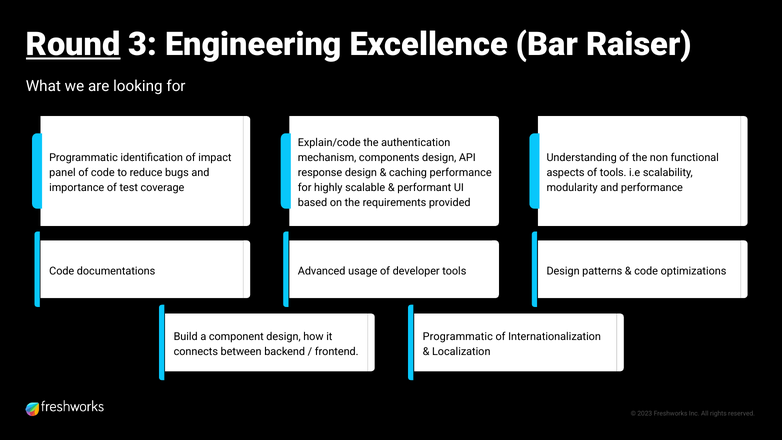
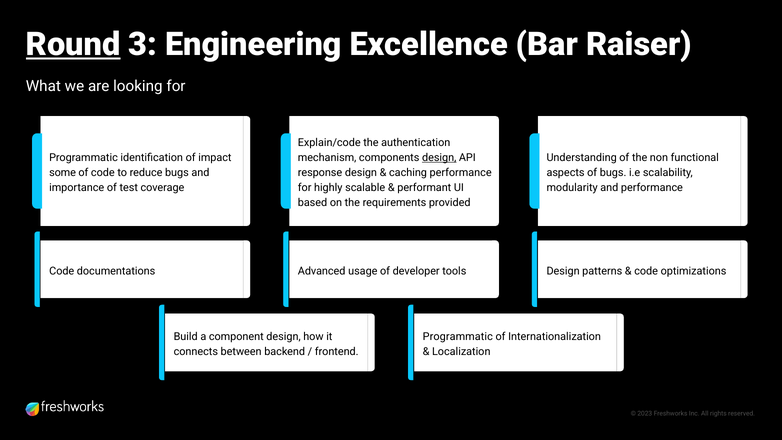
design underline: none -> present (439, 158)
panel: panel -> some (63, 173)
of tools: tools -> bugs (613, 173)
